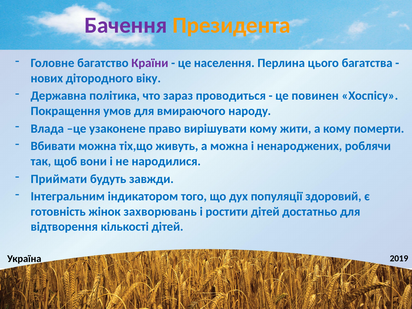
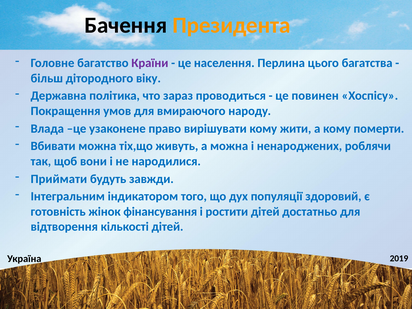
Бачення colour: purple -> black (126, 25)
нових: нових -> більш (47, 78)
захворювань: захворювань -> фінансування (160, 212)
